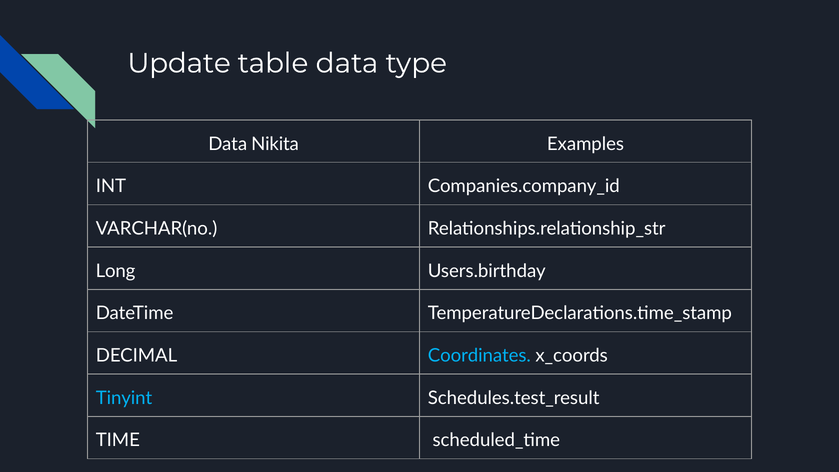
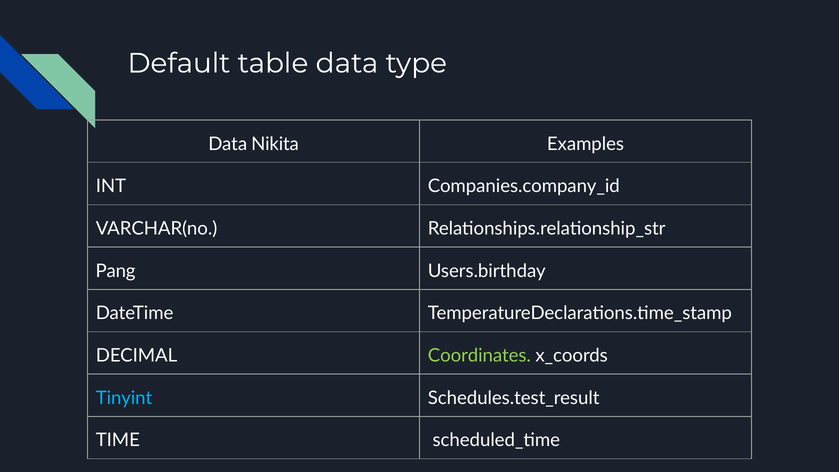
Update: Update -> Default (179, 63)
Long: Long -> Pang (116, 271)
Coordinates colour: light blue -> light green (479, 356)
